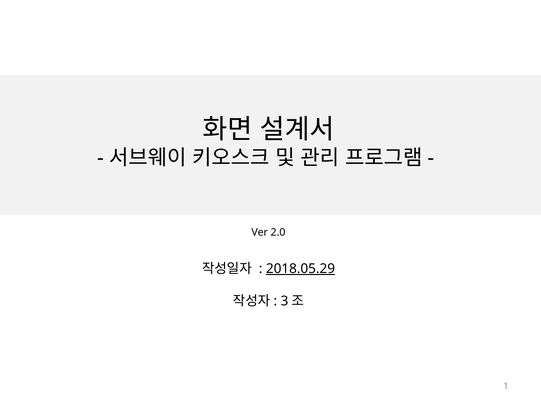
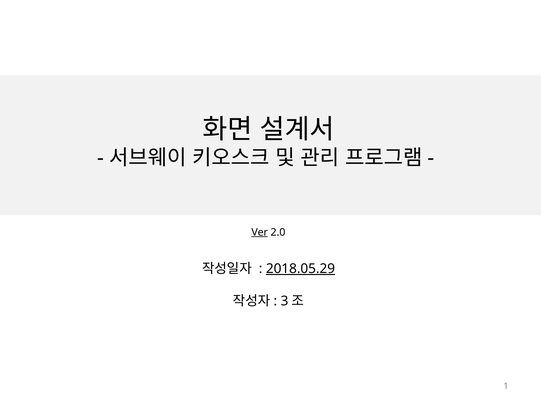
Ver underline: none -> present (260, 233)
